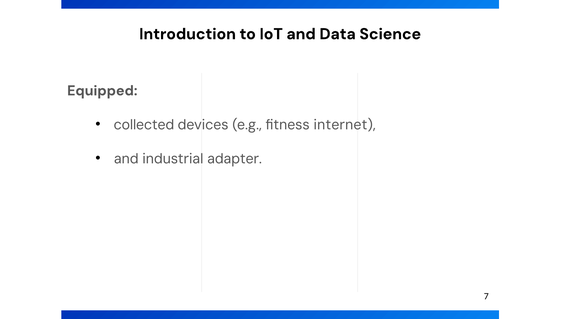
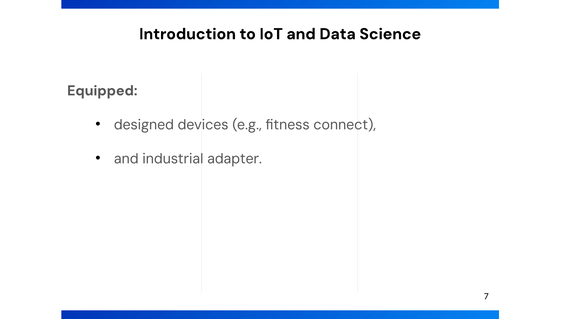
collected: collected -> designed (144, 124)
internet: internet -> connect (345, 124)
